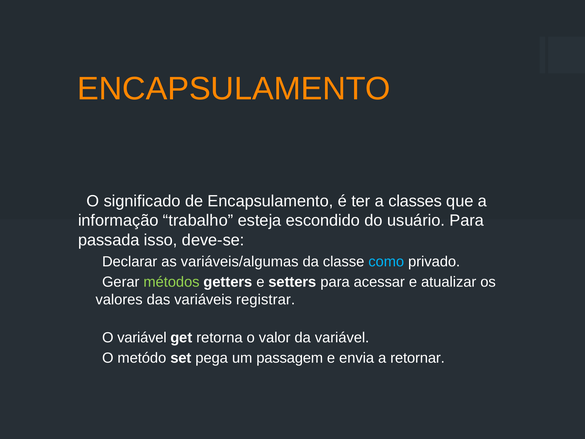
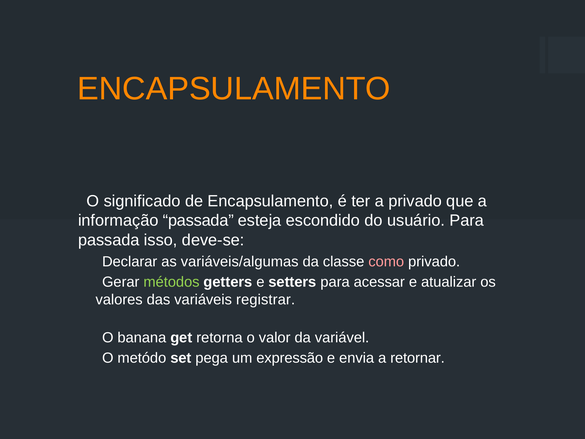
a classes: classes -> privado (415, 201)
informação trabalho: trabalho -> passada (198, 221)
como colour: light blue -> pink (386, 261)
variável: variável -> banana (142, 337)
passagem: passagem -> expressão (290, 358)
